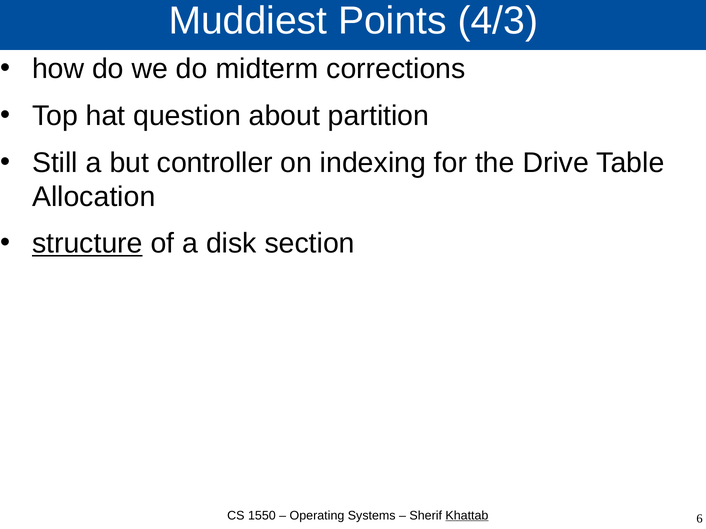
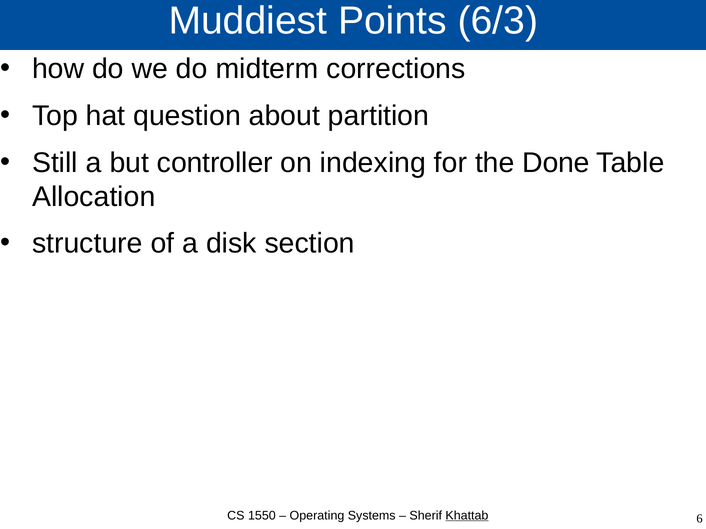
4/3: 4/3 -> 6/3 (498, 21)
Drive: Drive -> Done (556, 163)
structure underline: present -> none (87, 244)
